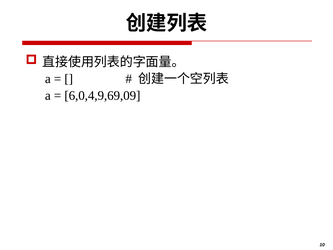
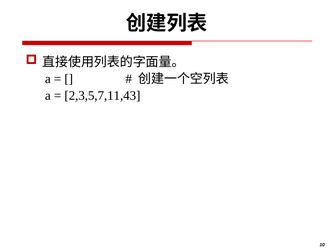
6,0,4,9,69,09: 6,0,4,9,69,09 -> 2,3,5,7,11,43 (102, 96)
